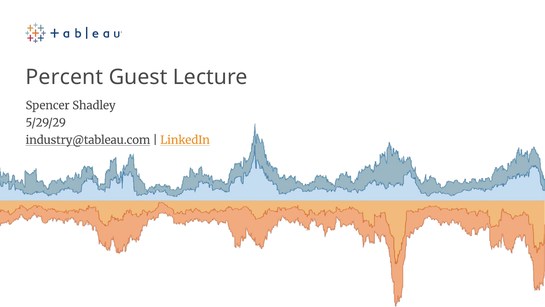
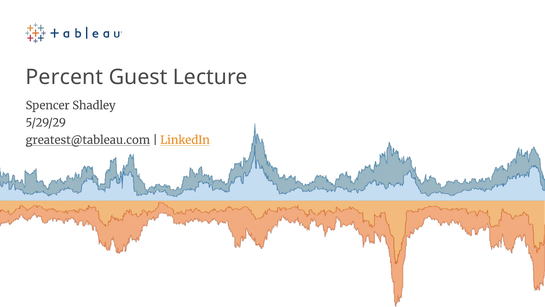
industry@tableau.com: industry@tableau.com -> greatest@tableau.com (88, 140)
